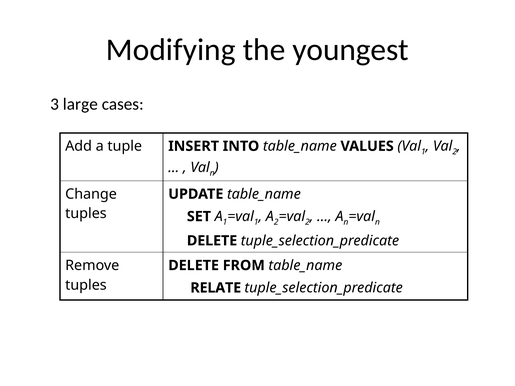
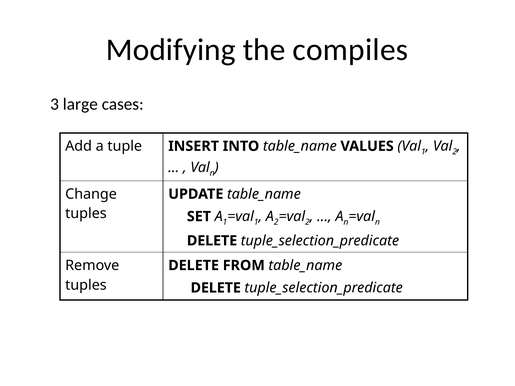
youngest: youngest -> compiles (350, 50)
RELATE: RELATE -> DELETE (216, 288)
